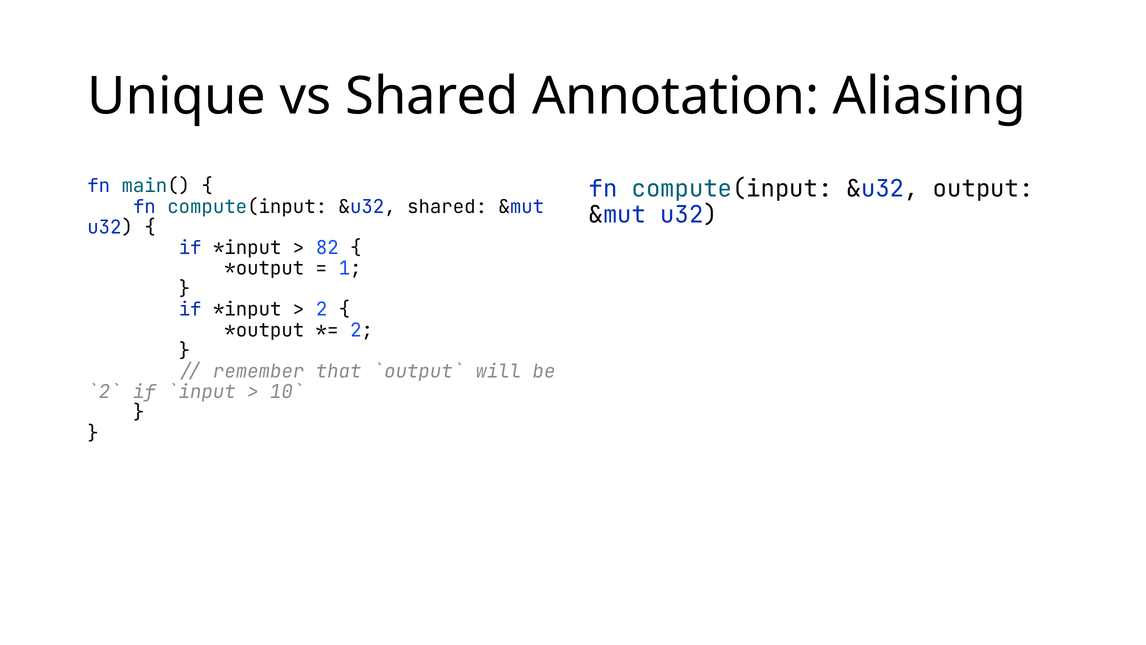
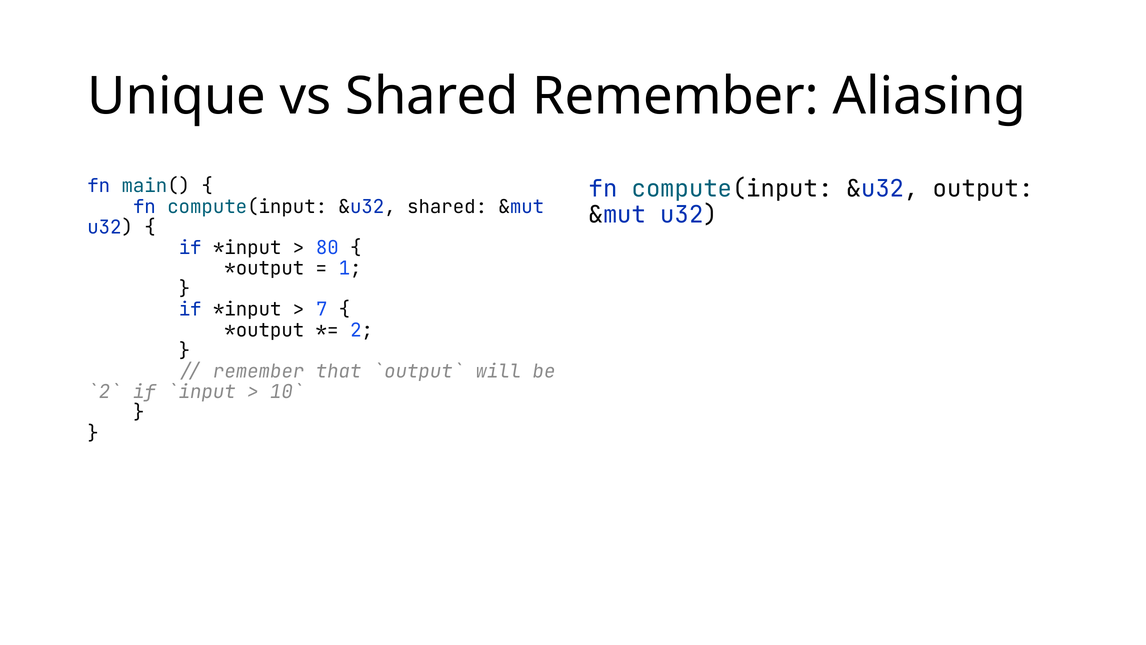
Shared Annotation: Annotation -> Remember (676, 96)
82: 82 -> 80 (327, 248)
2: 2 -> 7 (322, 310)
